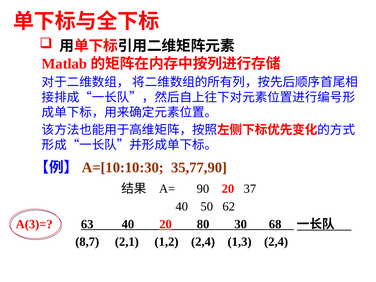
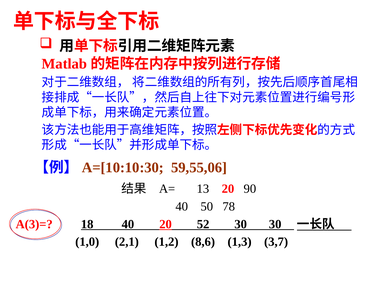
35,77,90: 35,77,90 -> 59,55,06 (199, 167)
90: 90 -> 13 (203, 189)
37: 37 -> 90 (250, 189)
62: 62 -> 78 (229, 207)
63: 63 -> 18 (87, 224)
80: 80 -> 52 (203, 224)
30 68: 68 -> 30 (275, 224)
8,7: 8,7 -> 1,0 (87, 242)
1,2 2,4: 2,4 -> 8,6 (203, 242)
1,3 2,4: 2,4 -> 3,7 (276, 242)
